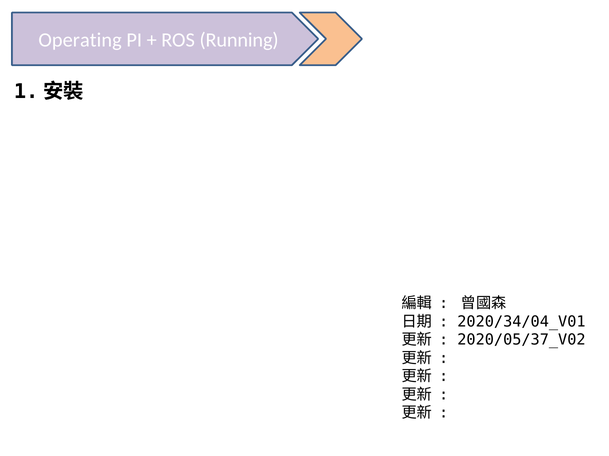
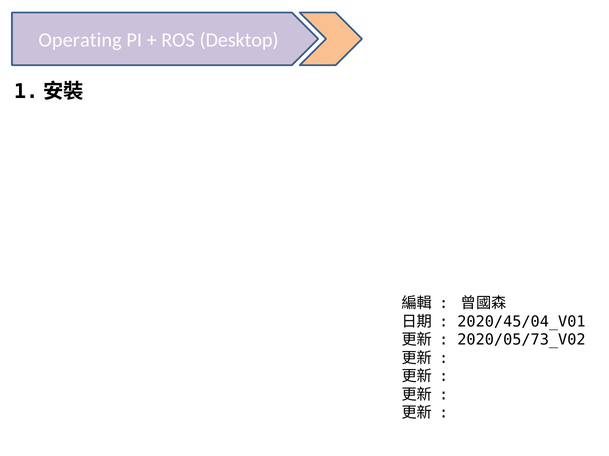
Running: Running -> Desktop (239, 40)
2020/34/04_V01: 2020/34/04_V01 -> 2020/45/04_V01 (521, 322)
2020/05/37_V02: 2020/05/37_V02 -> 2020/05/73_V02 (521, 340)
